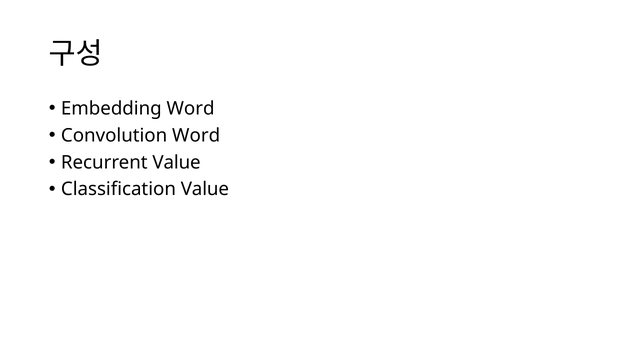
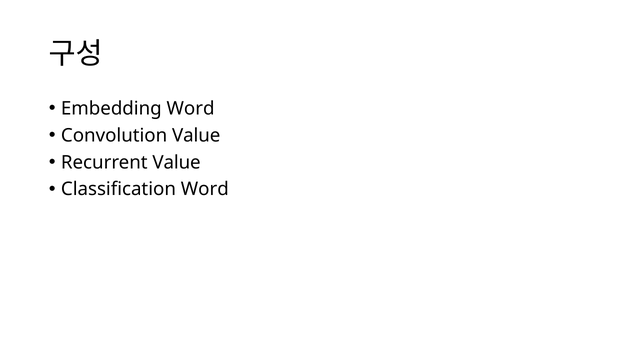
Convolution Word: Word -> Value (196, 135)
Classification Value: Value -> Word (205, 189)
